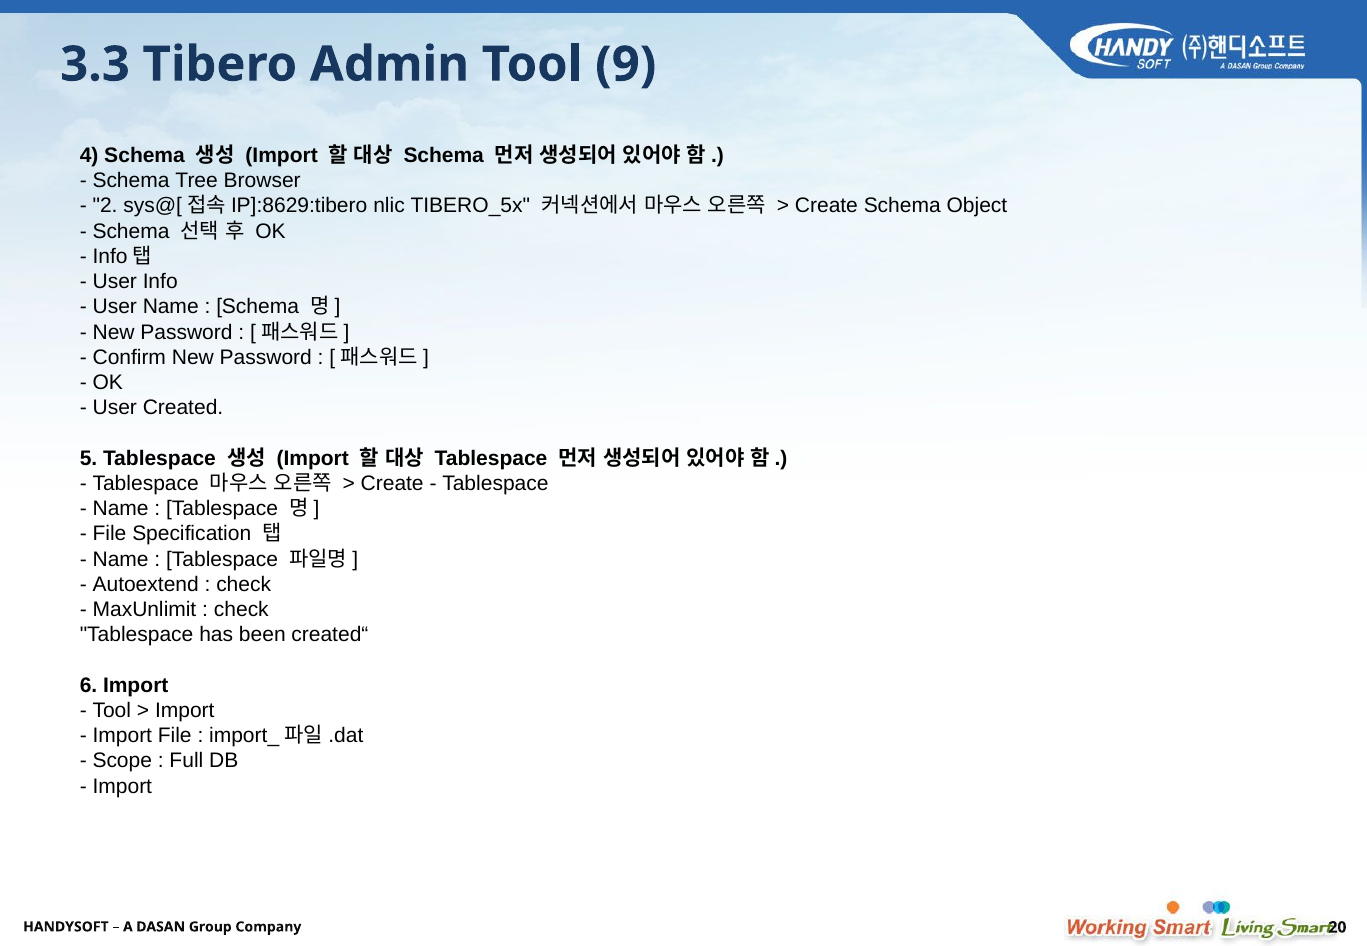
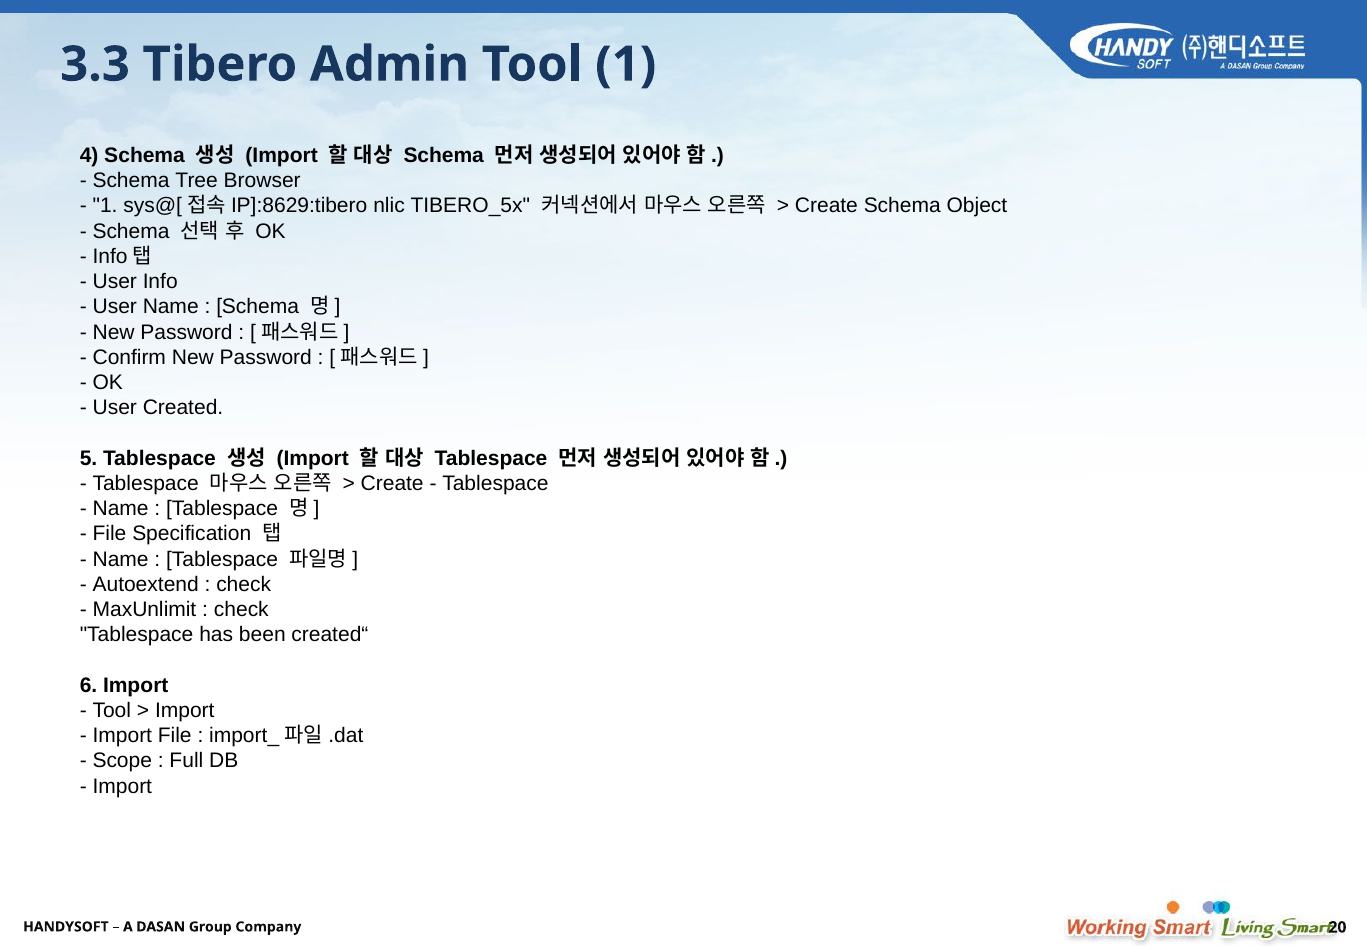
Tool 9: 9 -> 1 (626, 64)
2: 2 -> 1 (105, 206)
